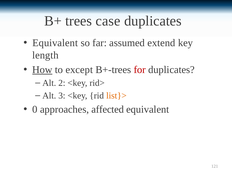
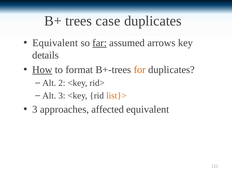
far underline: none -> present (100, 43)
extend: extend -> arrows (161, 43)
length: length -> details (45, 55)
except: except -> format (79, 70)
for colour: red -> orange (140, 70)
0: 0 -> 3 (35, 109)
